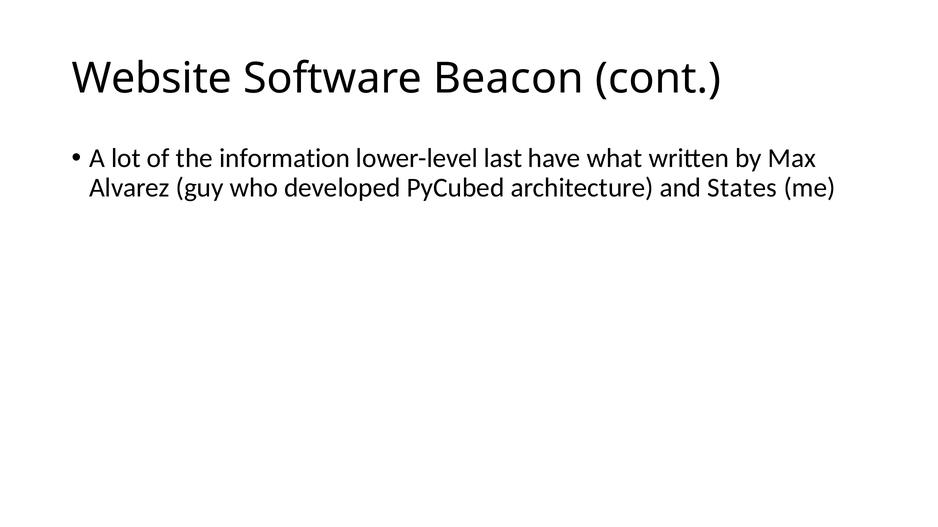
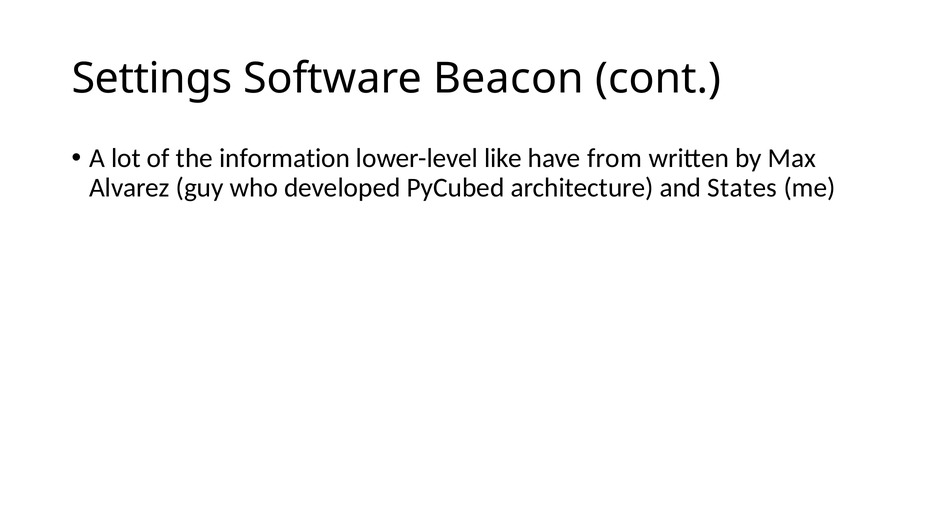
Website: Website -> Settings (152, 79)
last: last -> like (503, 159)
what: what -> from (615, 159)
